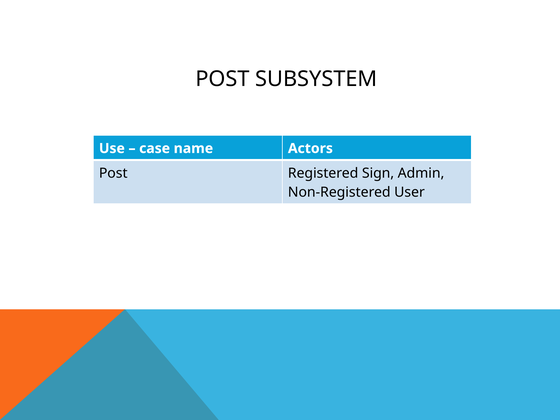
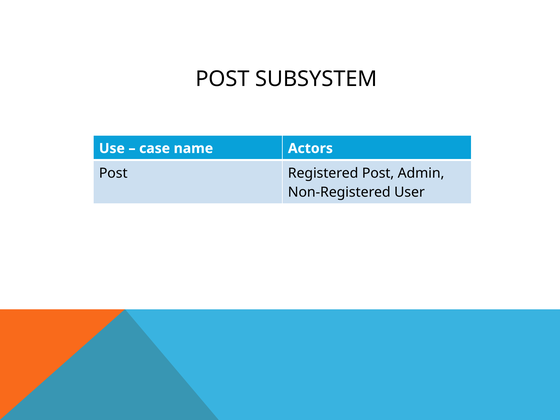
Registered Sign: Sign -> Post (378, 173)
